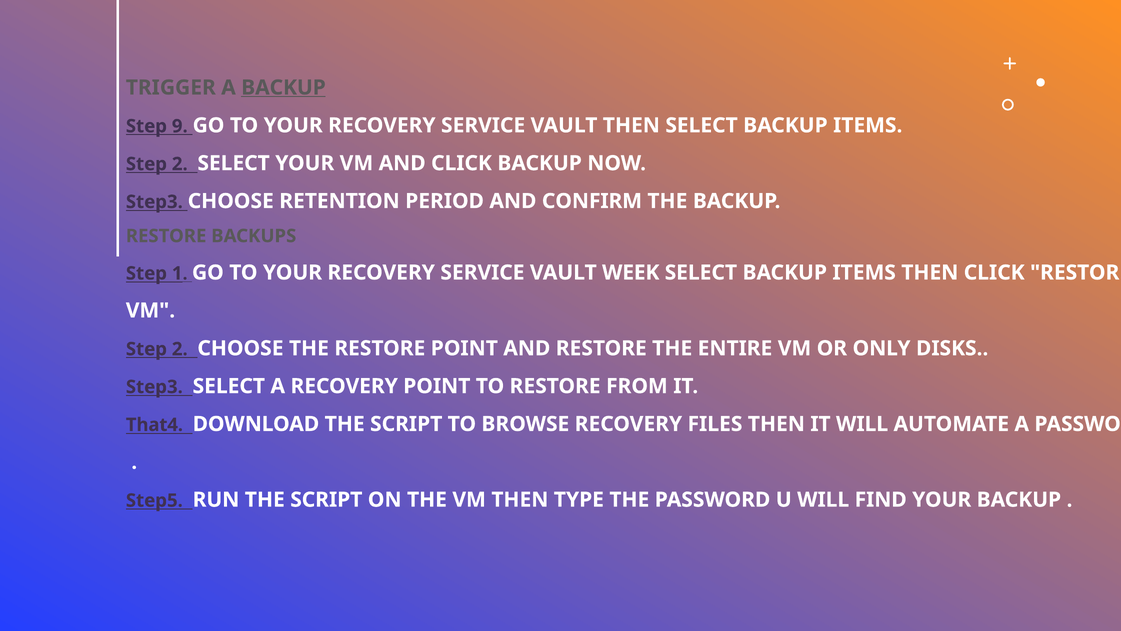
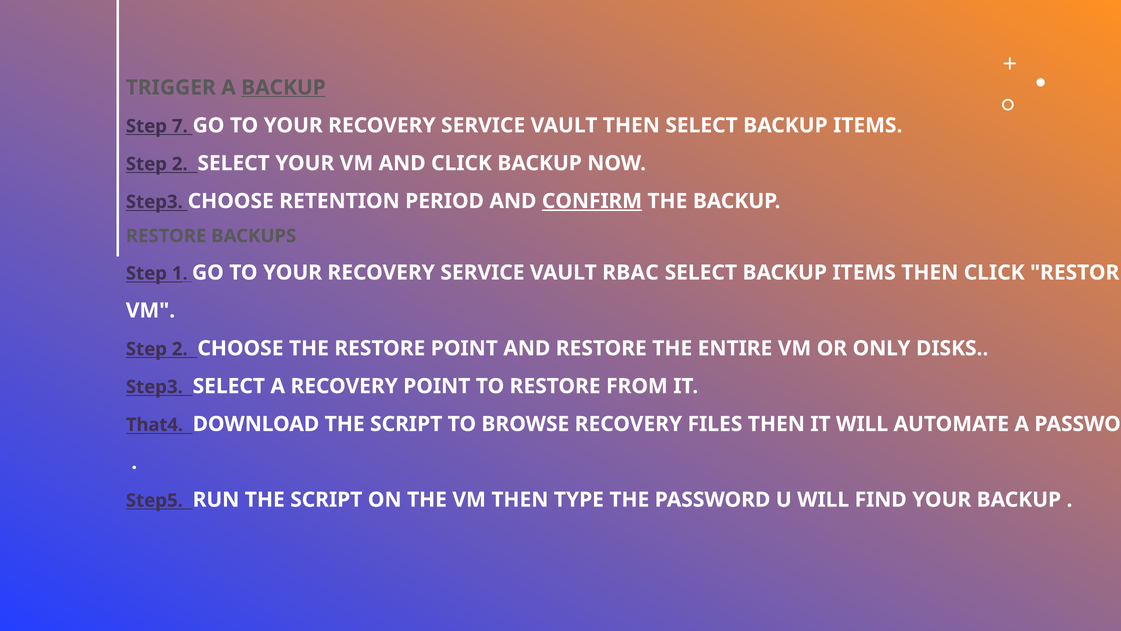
9: 9 -> 7 (180, 126)
CONFIRM underline: none -> present (592, 201)
WEEK: WEEK -> RBAC (631, 272)
